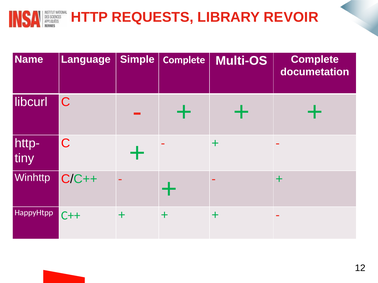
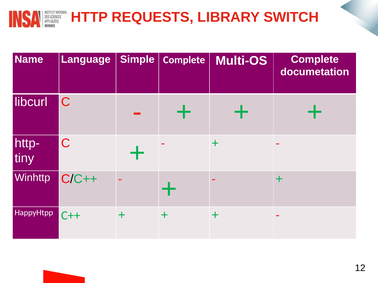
REVOIR: REVOIR -> SWITCH (291, 17)
